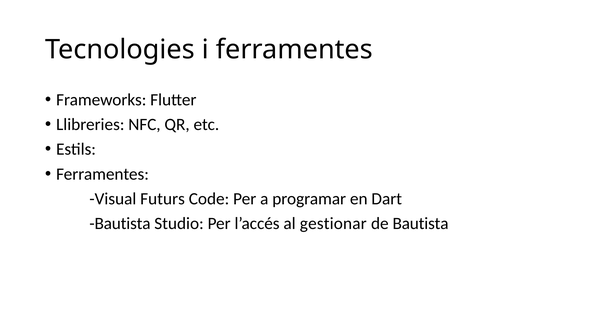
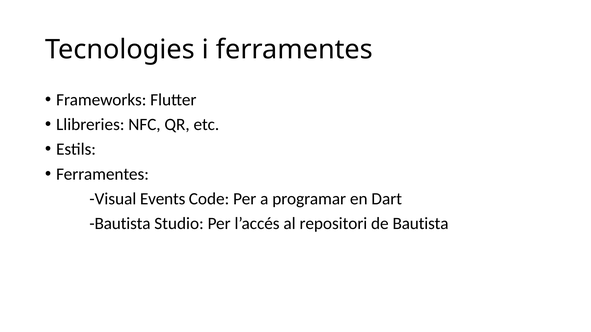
Futurs: Futurs -> Events (163, 199)
gestionar: gestionar -> repositori (333, 224)
